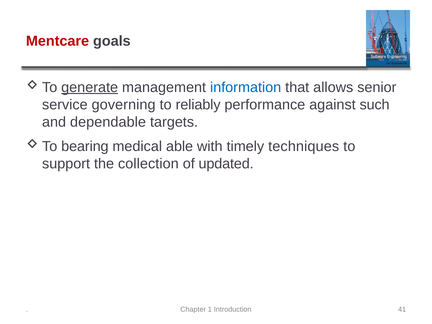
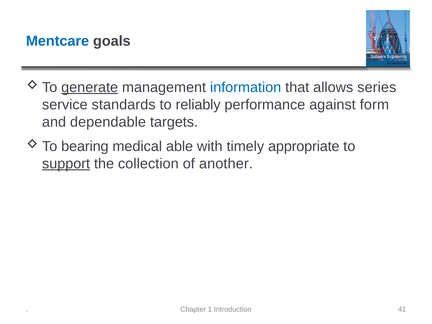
Mentcare colour: red -> blue (58, 41)
senior: senior -> series (377, 87)
governing: governing -> standards (124, 105)
such: such -> form (374, 105)
techniques: techniques -> appropriate (304, 146)
support underline: none -> present (66, 164)
updated: updated -> another (226, 164)
